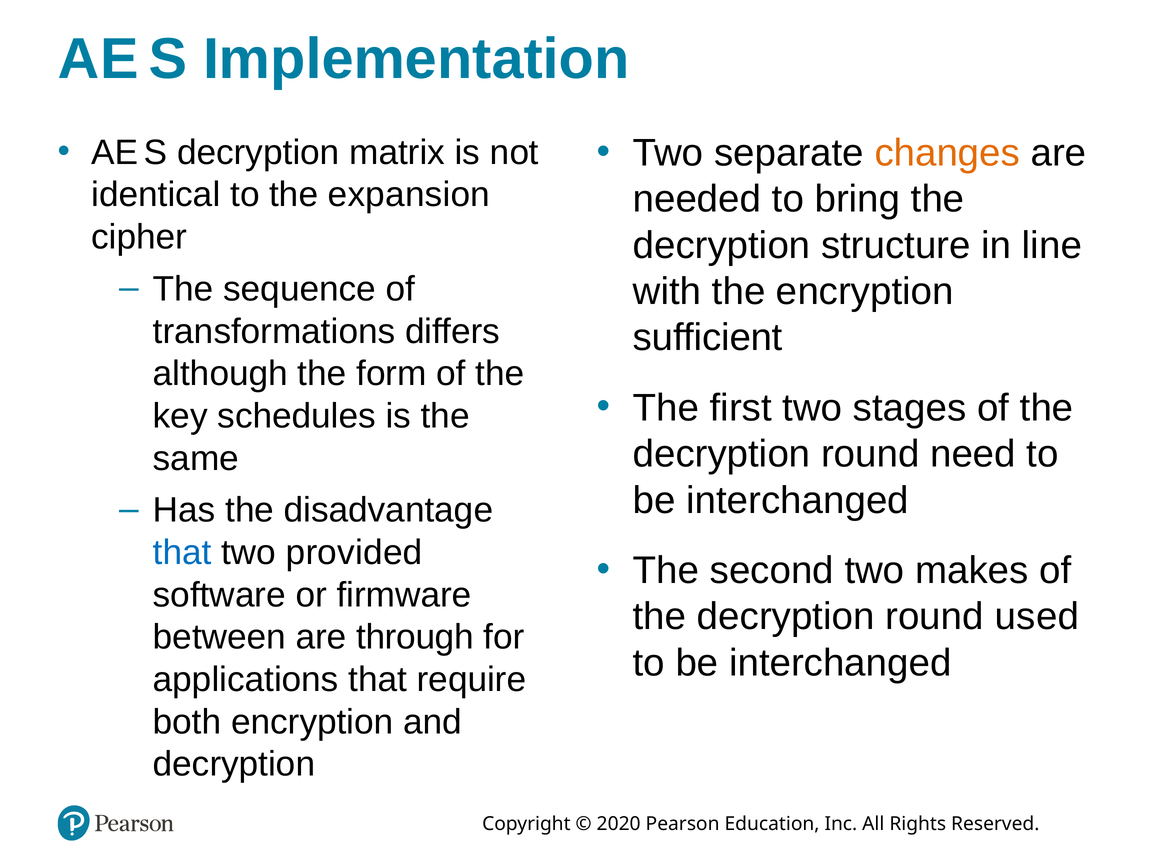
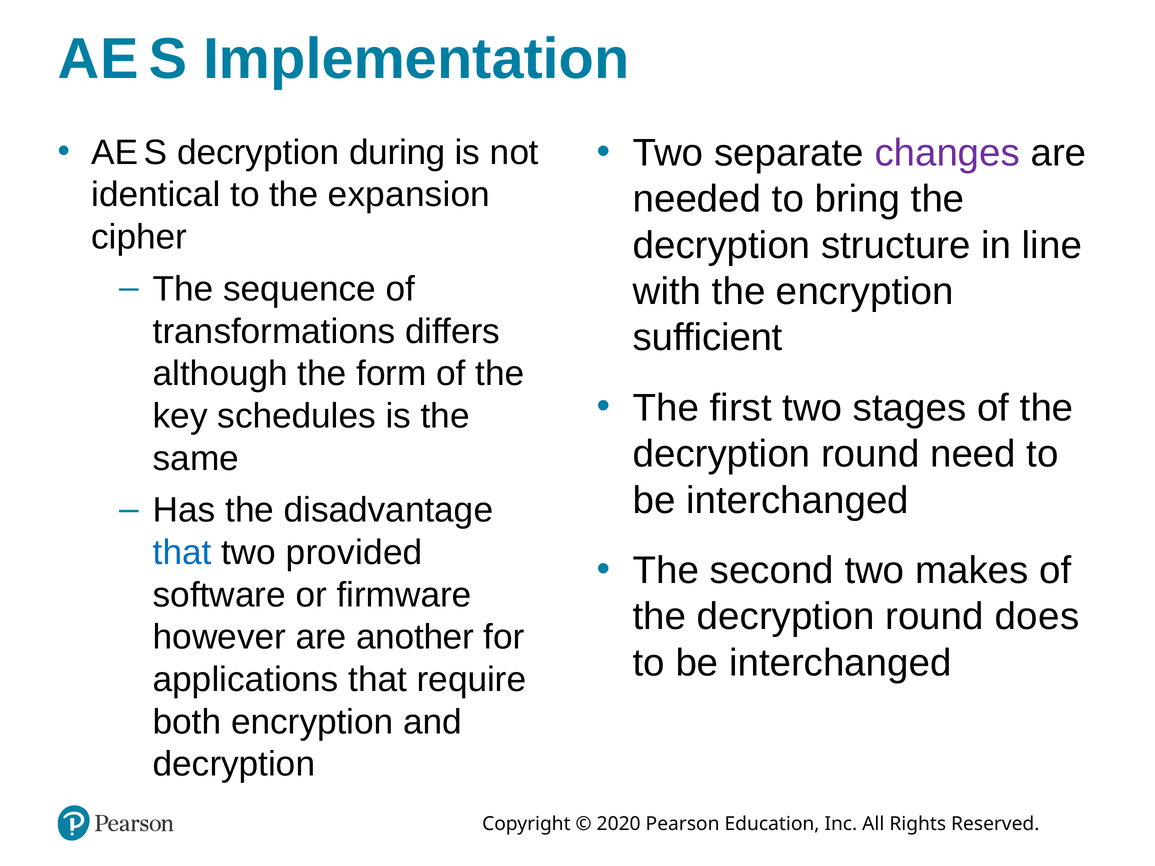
changes colour: orange -> purple (947, 153)
matrix: matrix -> during (397, 153)
used: used -> does (1037, 617)
between: between -> however (219, 637)
through: through -> another (415, 637)
